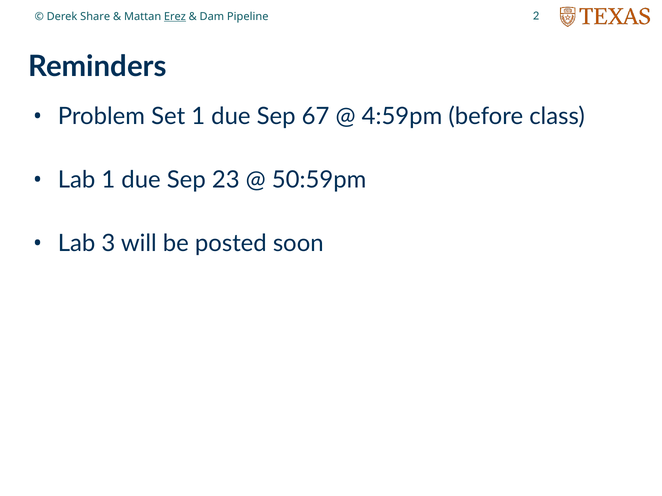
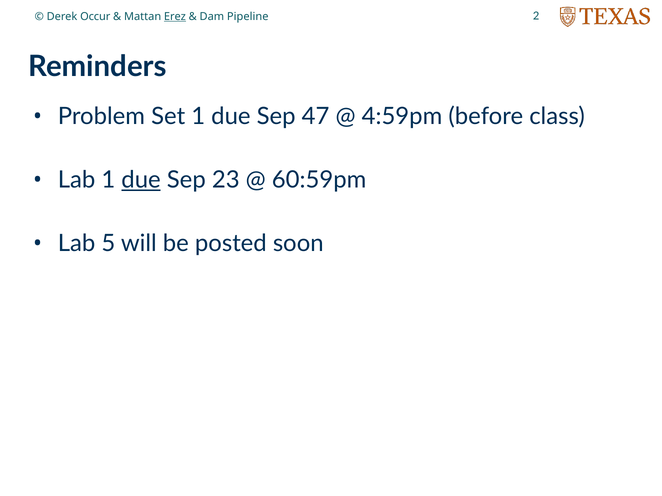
Share: Share -> Occur (95, 17)
67: 67 -> 47 (316, 117)
due underline: none -> present (141, 180)
50:59pm: 50:59pm -> 60:59pm (319, 180)
3: 3 -> 5 (108, 244)
